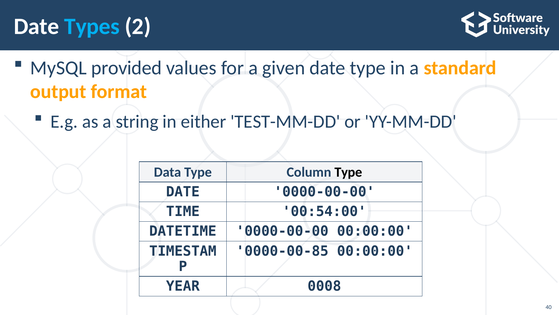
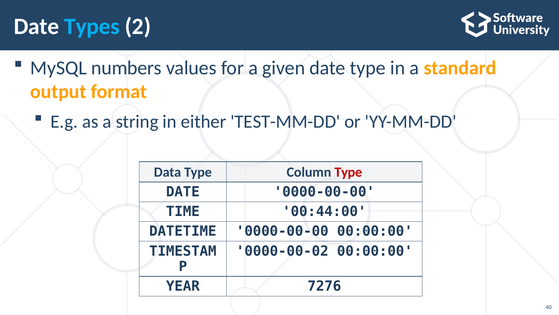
provided: provided -> numbers (126, 68)
Type colour: black -> red (348, 172)
00:54:00: 00:54:00 -> 00:44:00 (324, 211)
0000-00-85: 0000-00-85 -> 0000-00-02 (282, 251)
0008: 0008 -> 7276 (324, 286)
